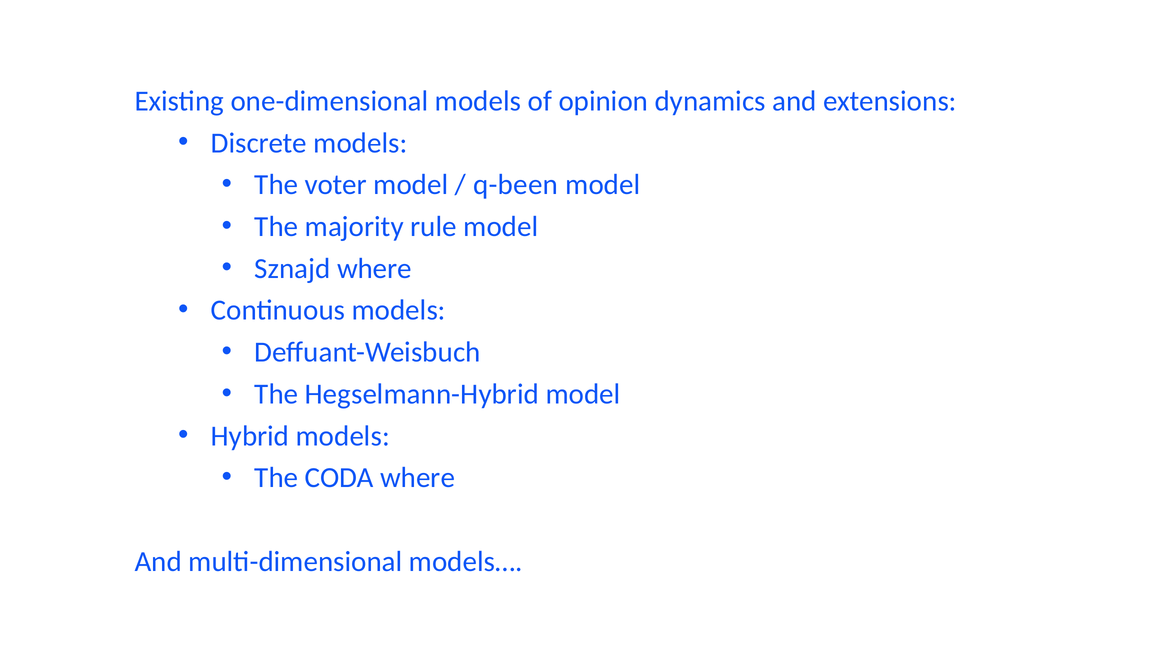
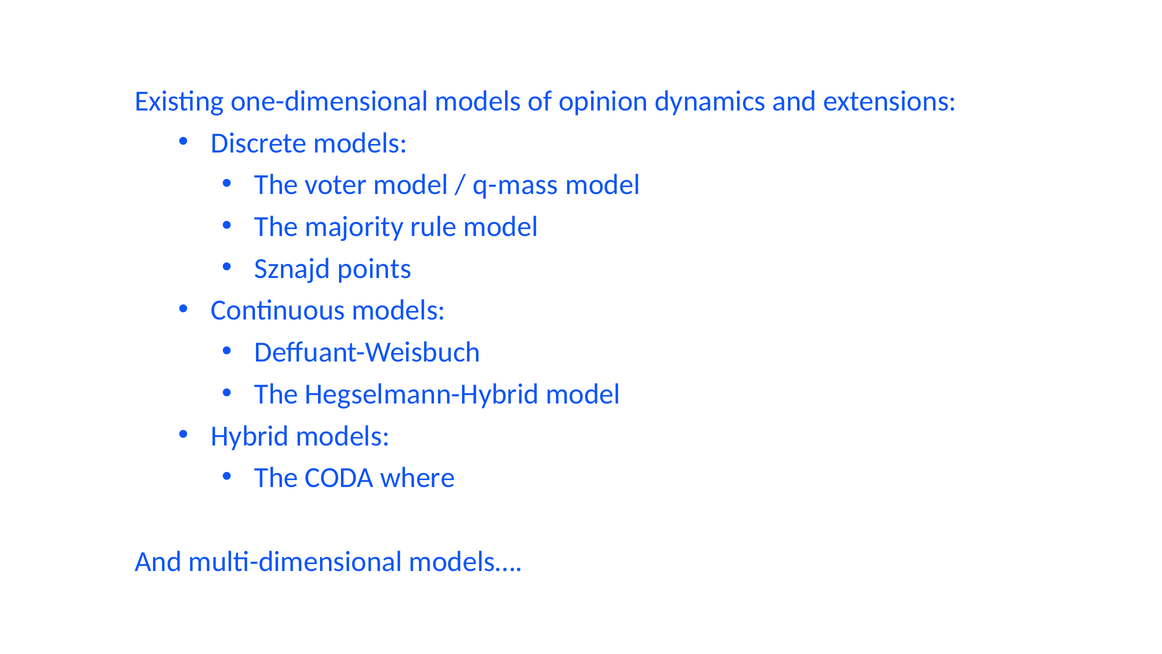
q-been: q-been -> q-mass (516, 185)
Sznajd where: where -> points (374, 268)
